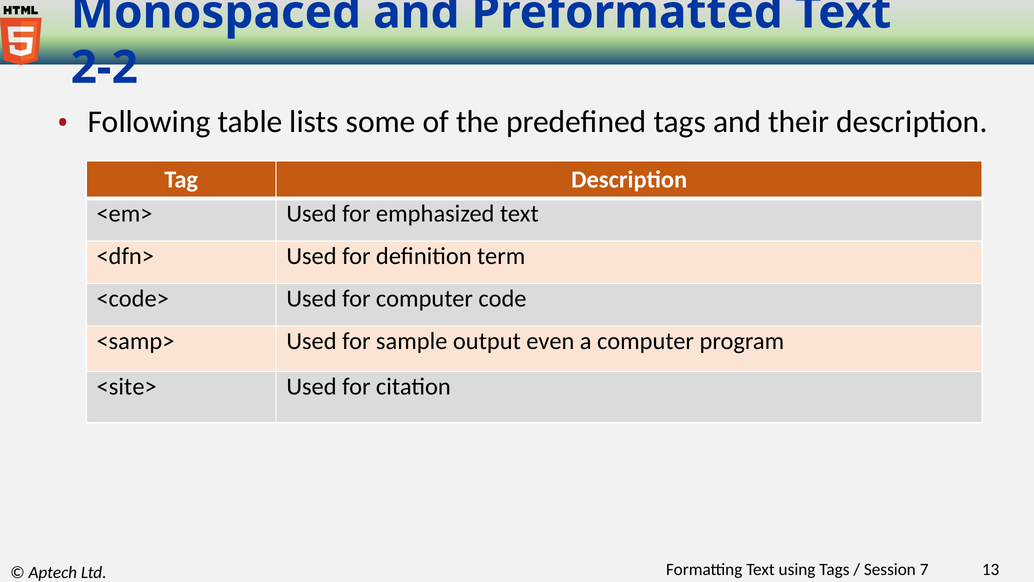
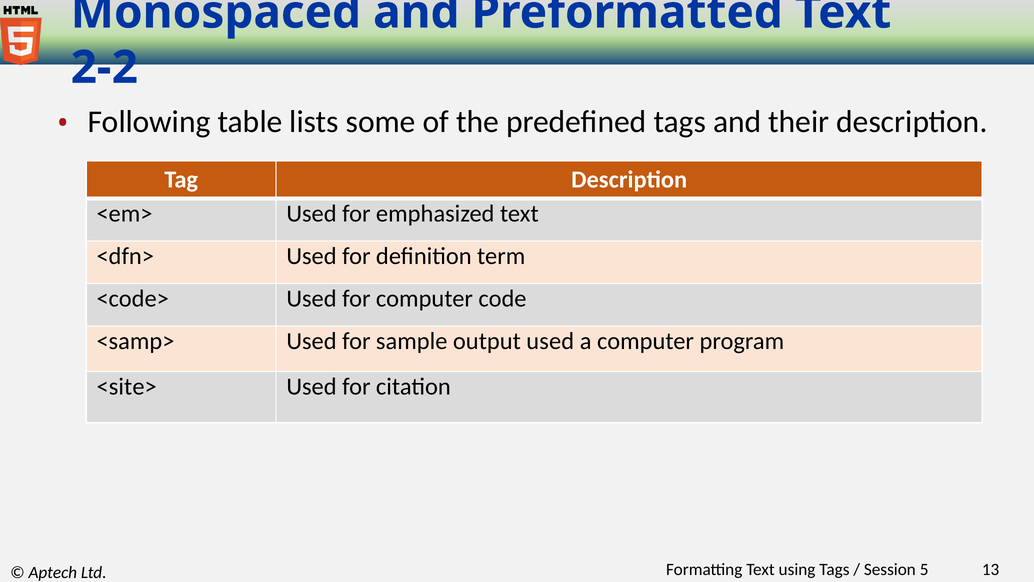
output even: even -> used (550, 341)
7: 7 -> 5 (924, 569)
